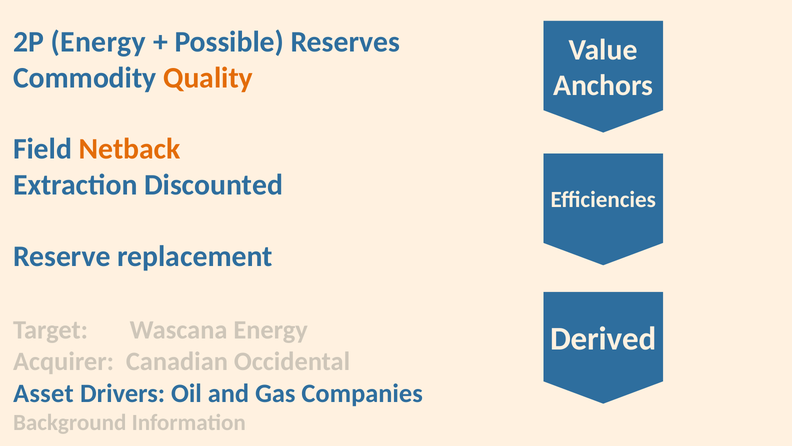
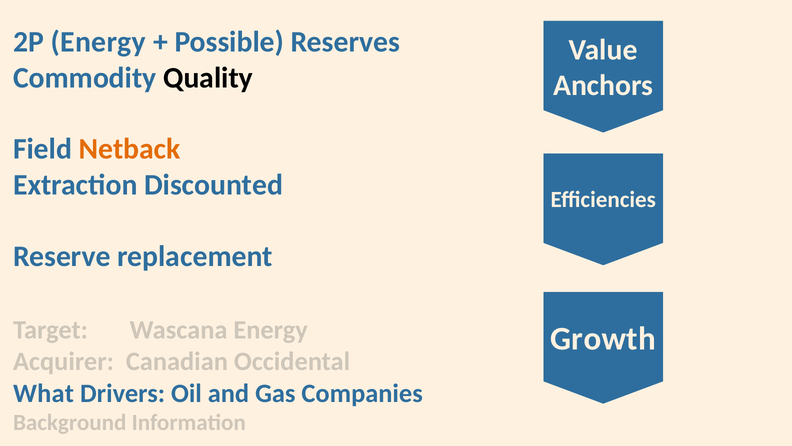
Quality colour: orange -> black (208, 78)
Derived: Derived -> Growth (603, 339)
Asset: Asset -> What (43, 393)
